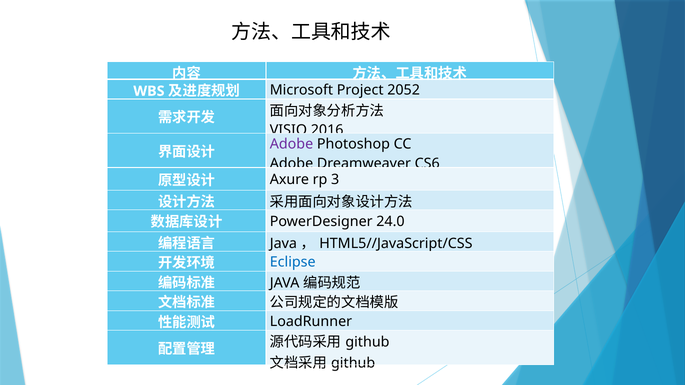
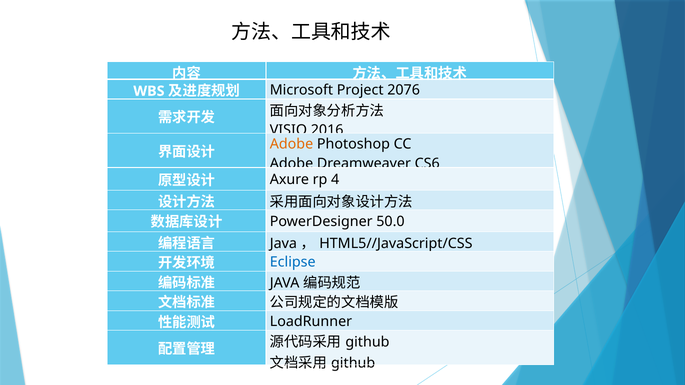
2052: 2052 -> 2076 (404, 90)
Adobe colour: purple -> orange (291, 144)
3: 3 -> 4 (335, 180)
24.0: 24.0 -> 50.0 (390, 222)
